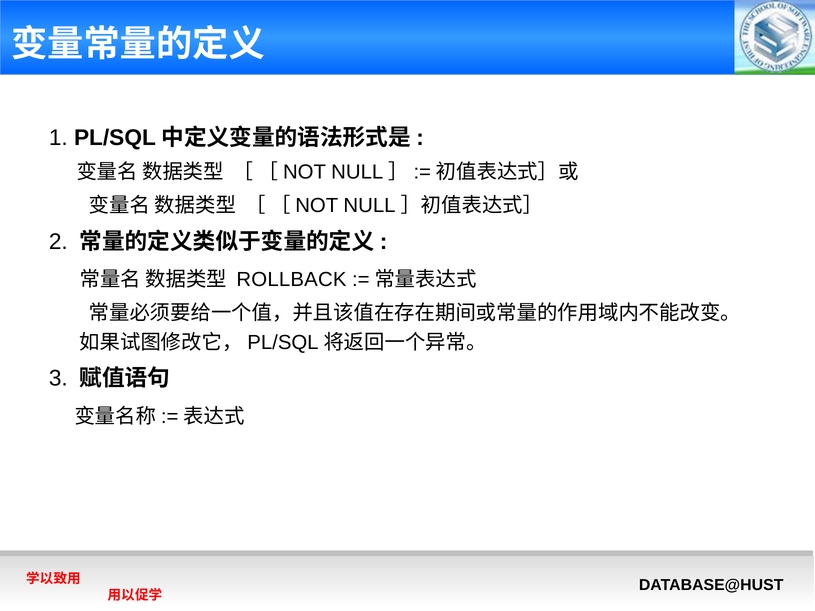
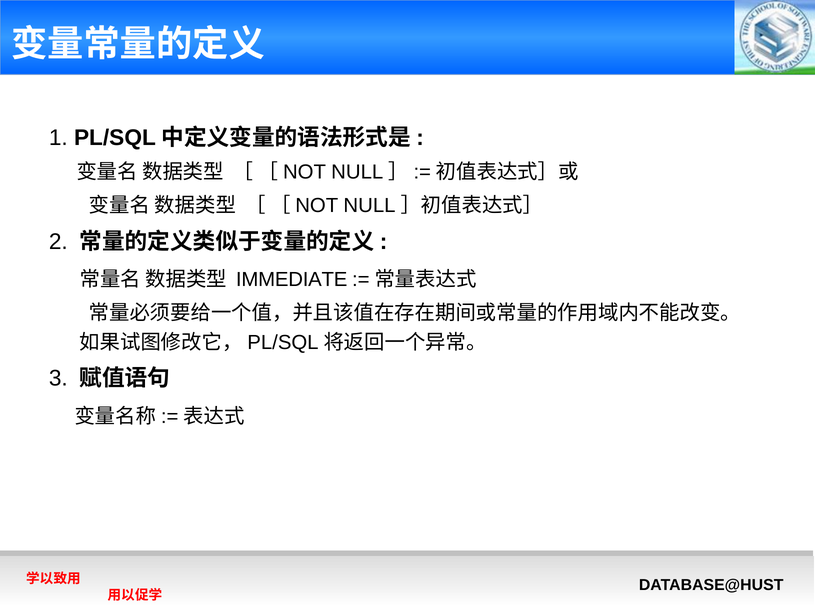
ROLLBACK: ROLLBACK -> IMMEDIATE (292, 280)
